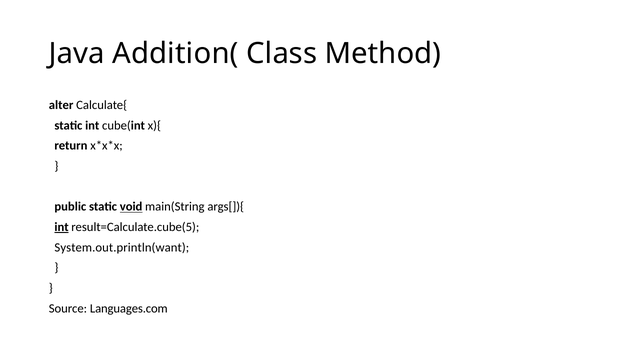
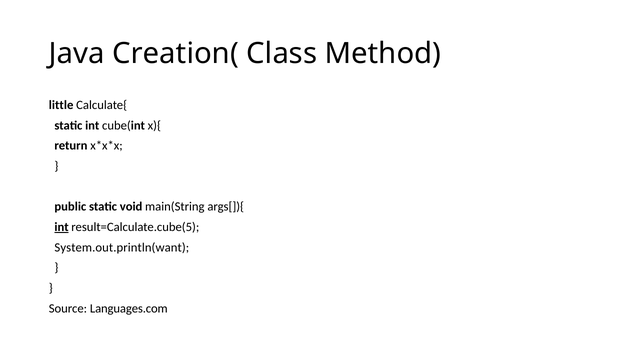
Addition(: Addition( -> Creation( (176, 54)
alter: alter -> little (61, 105)
void underline: present -> none (131, 207)
